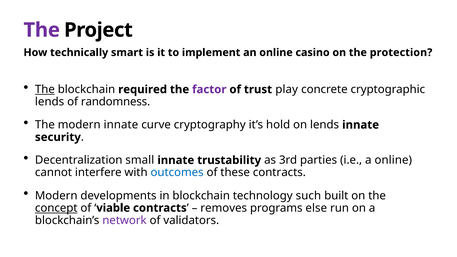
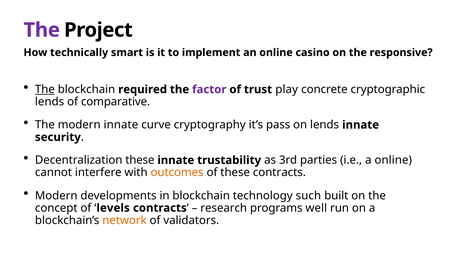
protection: protection -> responsive (401, 53)
randomness: randomness -> comparative (116, 102)
hold: hold -> pass (278, 125)
Decentralization small: small -> these (140, 160)
outcomes colour: blue -> orange (177, 173)
concept underline: present -> none (56, 208)
viable: viable -> levels (113, 208)
removes: removes -> research (224, 208)
else: else -> well (316, 208)
network colour: purple -> orange (124, 220)
